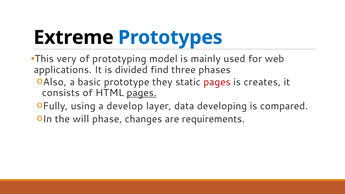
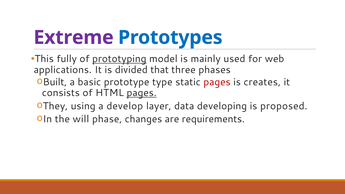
Extreme colour: black -> purple (74, 37)
very: very -> fully (67, 59)
prototyping underline: none -> present (119, 59)
find: find -> that (160, 70)
Also: Also -> Built (55, 82)
they: they -> type (162, 82)
Fully: Fully -> They (55, 106)
compared: compared -> proposed (284, 106)
